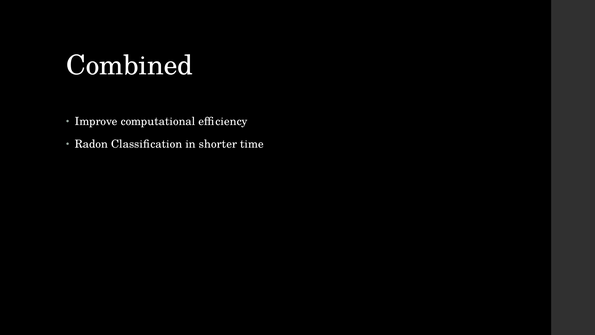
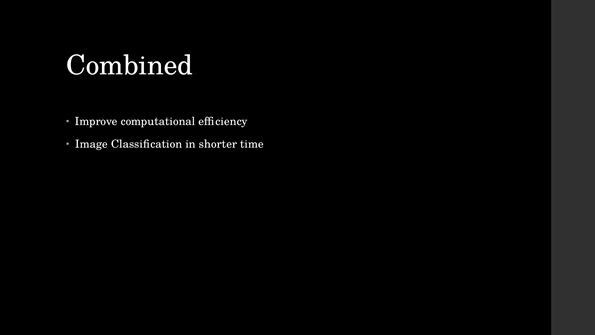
Radon: Radon -> Image (91, 144)
